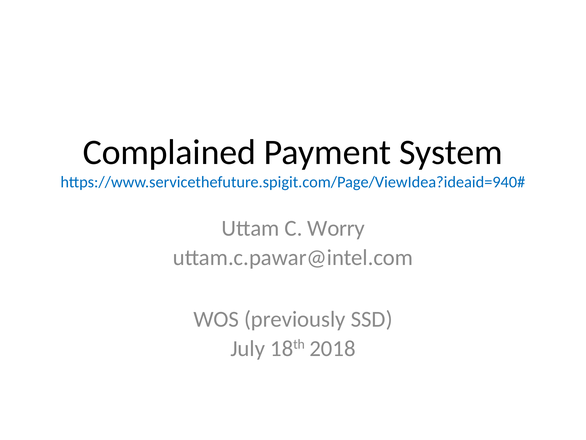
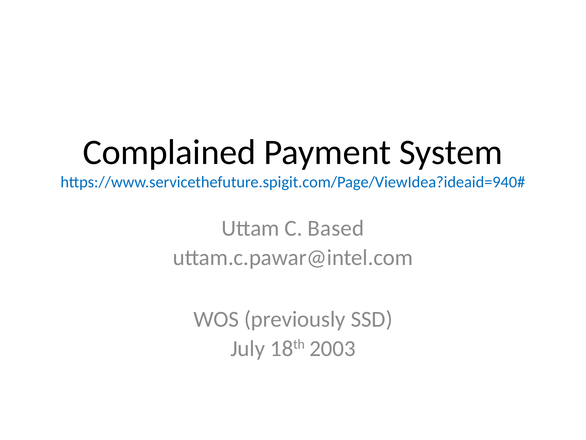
Worry: Worry -> Based (336, 228)
2018: 2018 -> 2003 (333, 348)
